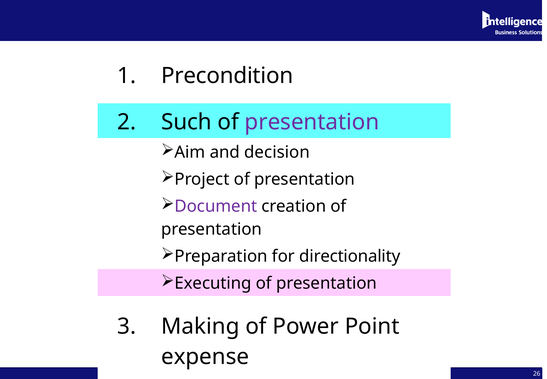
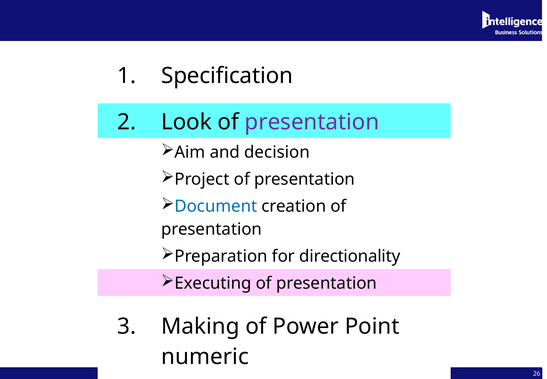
Precondition: Precondition -> Specification (227, 76)
Such: Such -> Look (186, 122)
Document colour: purple -> blue (216, 206)
expense: expense -> numeric (205, 357)
